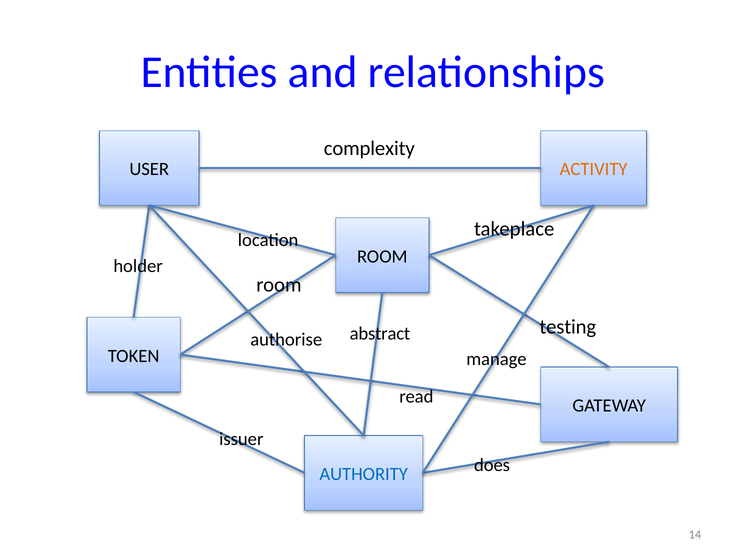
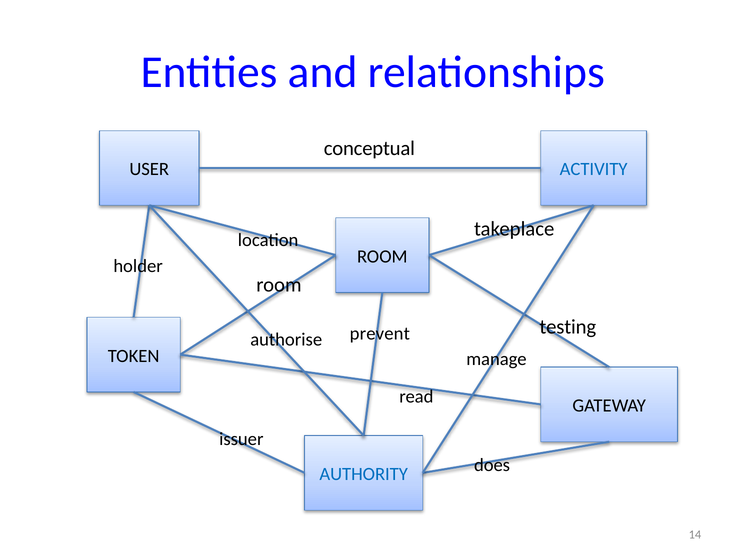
complexity: complexity -> conceptual (369, 148)
ACTIVITY colour: orange -> blue (594, 169)
abstract: abstract -> prevent (380, 333)
